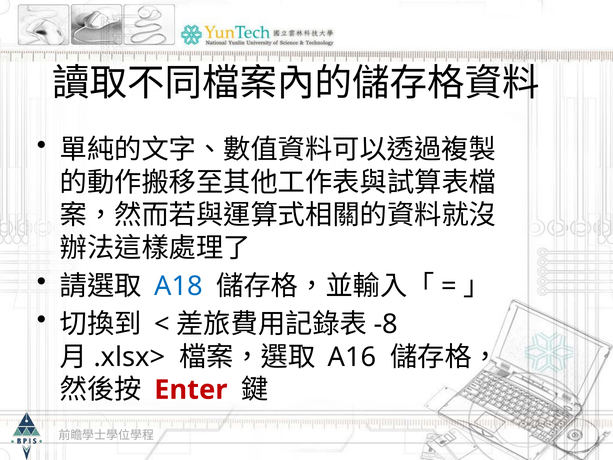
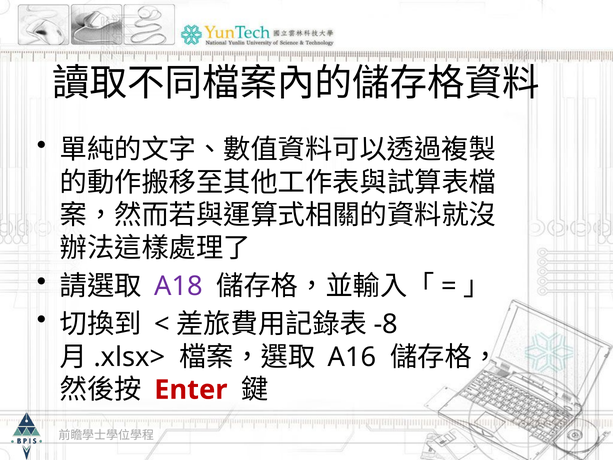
A18 colour: blue -> purple (178, 286)
